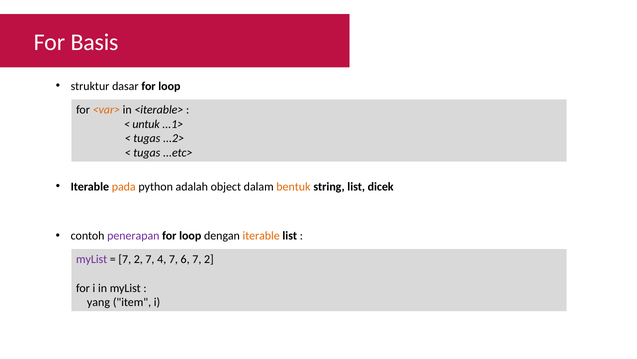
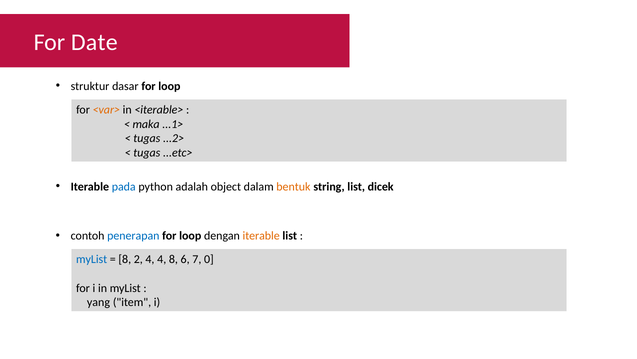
Basis: Basis -> Date (94, 42)
untuk: untuk -> maka (146, 124)
pada colour: orange -> blue (124, 186)
penerapan colour: purple -> blue (133, 235)
myList colour: purple -> blue (92, 259)
7: 7 -> 8 (125, 259)
2 7: 7 -> 4 (150, 259)
4 7: 7 -> 8 (173, 259)
6 7 2: 2 -> 0 (209, 259)
